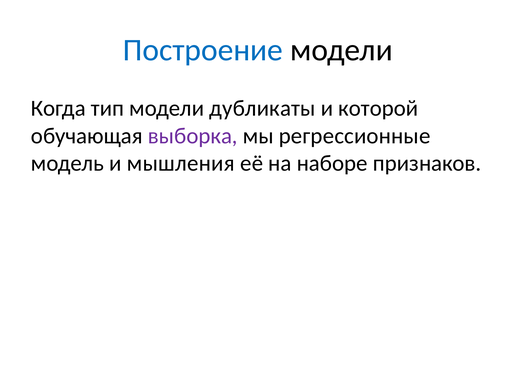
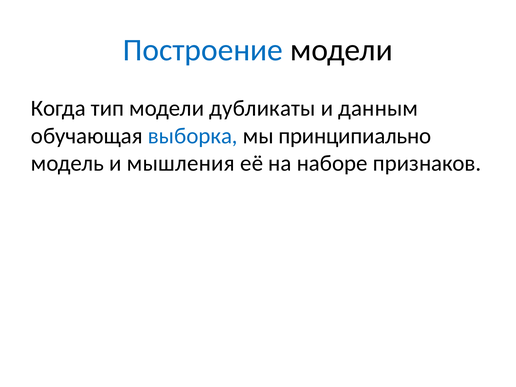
которой: которой -> данным (378, 108)
выборка colour: purple -> blue (193, 136)
регрессионные: регрессионные -> принципиально (355, 136)
